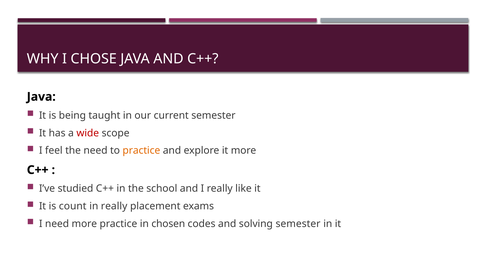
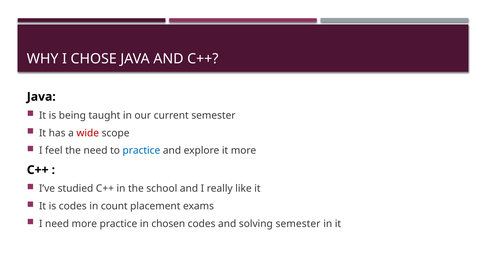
practice colour: orange -> blue (141, 151)
is count: count -> codes (73, 207)
in really: really -> count (114, 207)
